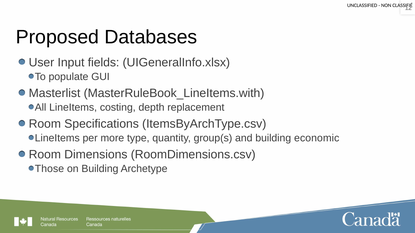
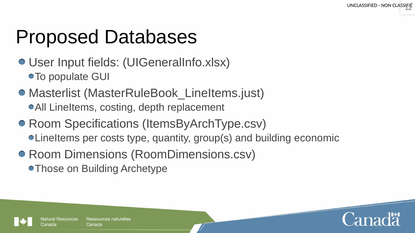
MasterRuleBook_LineItems.with: MasterRuleBook_LineItems.with -> MasterRuleBook_LineItems.just (174, 93)
more: more -> costs (112, 138)
